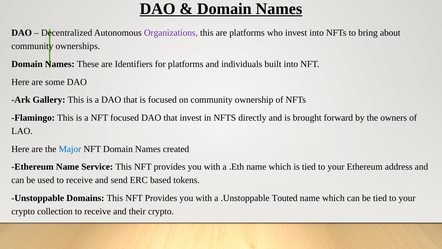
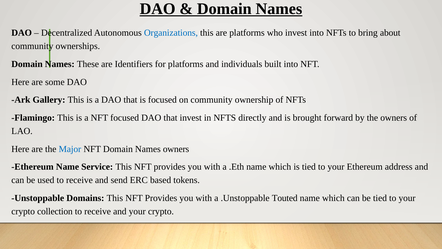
Organizations colour: purple -> blue (171, 33)
Names created: created -> owners (176, 149)
and their: their -> your (137, 211)
